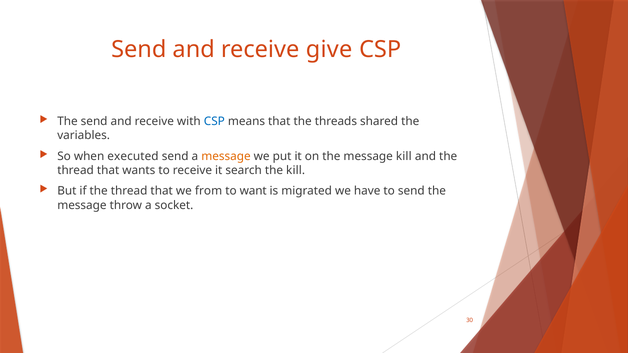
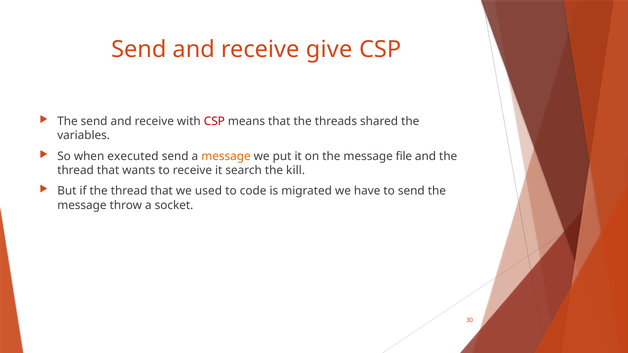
CSP colour: blue -> red (214, 122)
message kill: kill -> file (404, 156)
from: from -> used (209, 191)
want: want -> code (253, 191)
